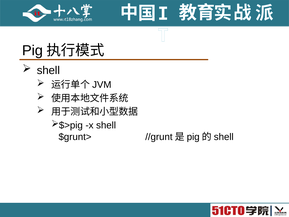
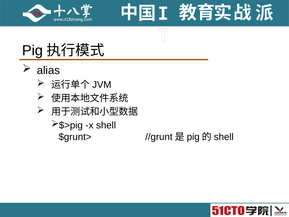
shell: shell -> alias (48, 70)
